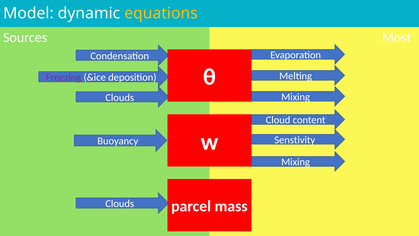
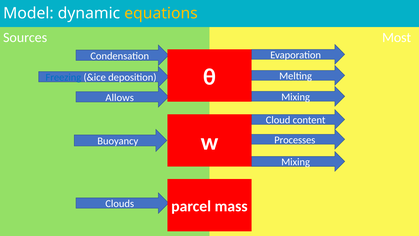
Freezing colour: purple -> blue (63, 77)
Clouds: Clouds -> Allows (120, 97)
Senstivity: Senstivity -> Processes (295, 140)
